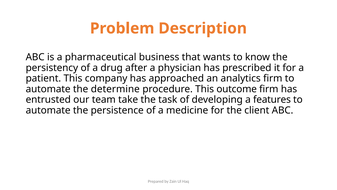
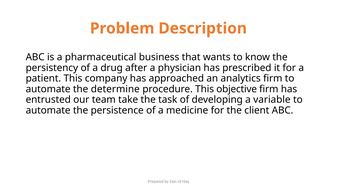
outcome: outcome -> objective (237, 89)
features: features -> variable (272, 99)
